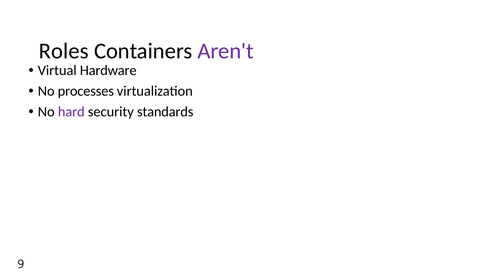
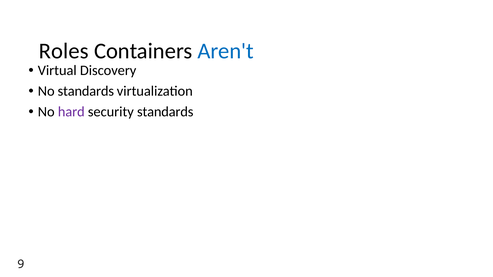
Aren't colour: purple -> blue (226, 51)
Hardware: Hardware -> Discovery (108, 71)
No processes: processes -> standards (86, 91)
